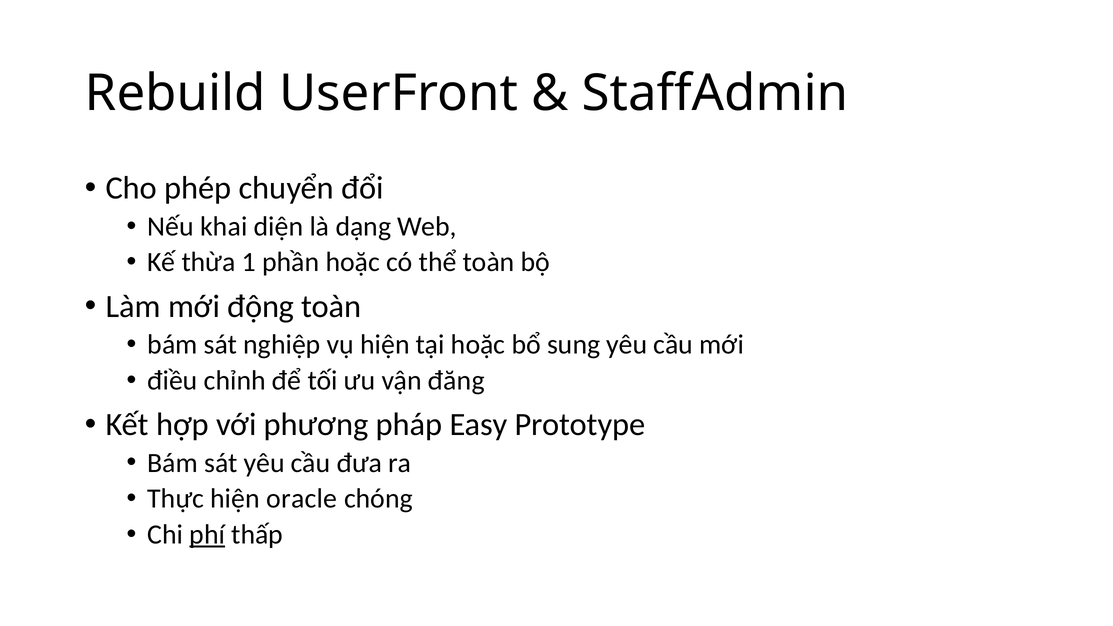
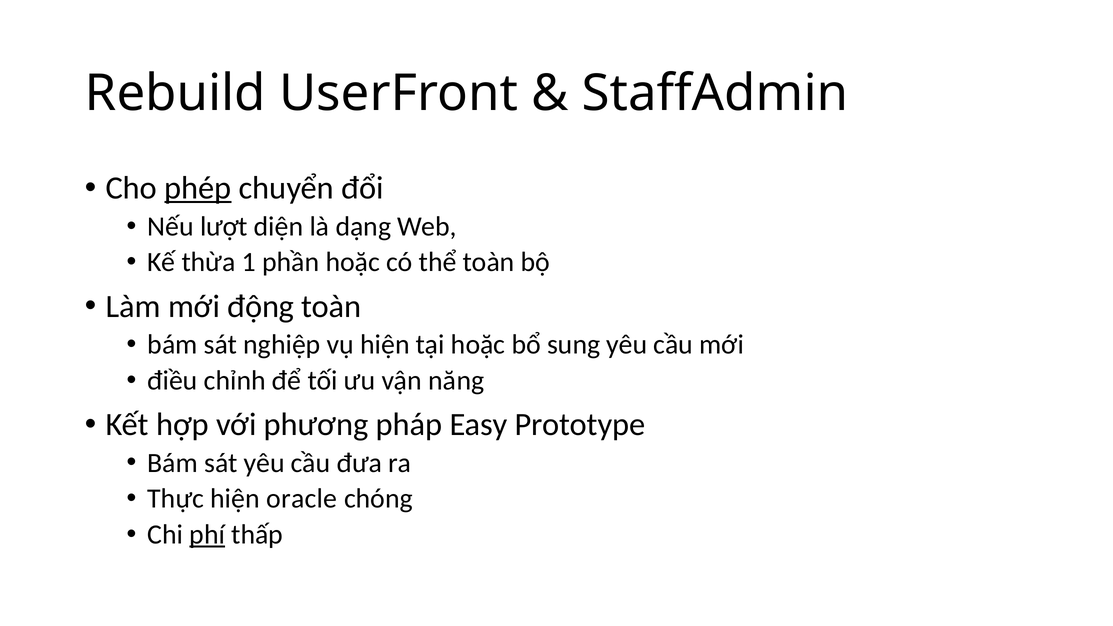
phép underline: none -> present (198, 188)
khai: khai -> lượt (224, 226)
đăng: đăng -> năng (456, 381)
